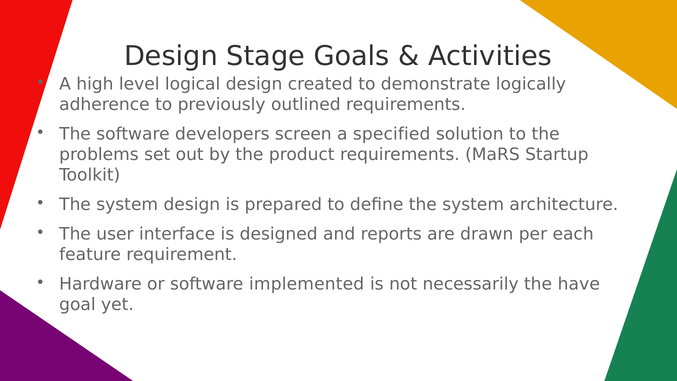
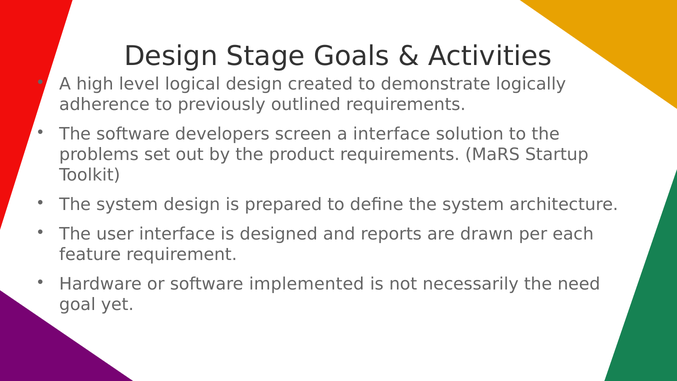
a specified: specified -> interface (392, 134)
have: have -> need (579, 284)
